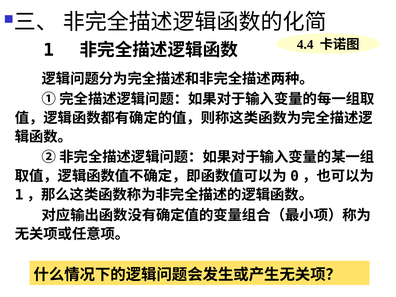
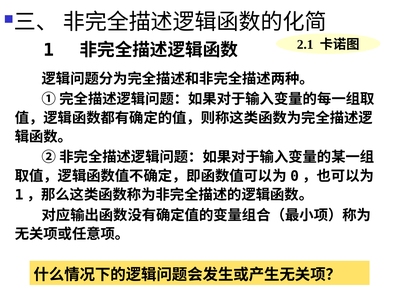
4.4: 4.4 -> 2.1 (305, 45)
